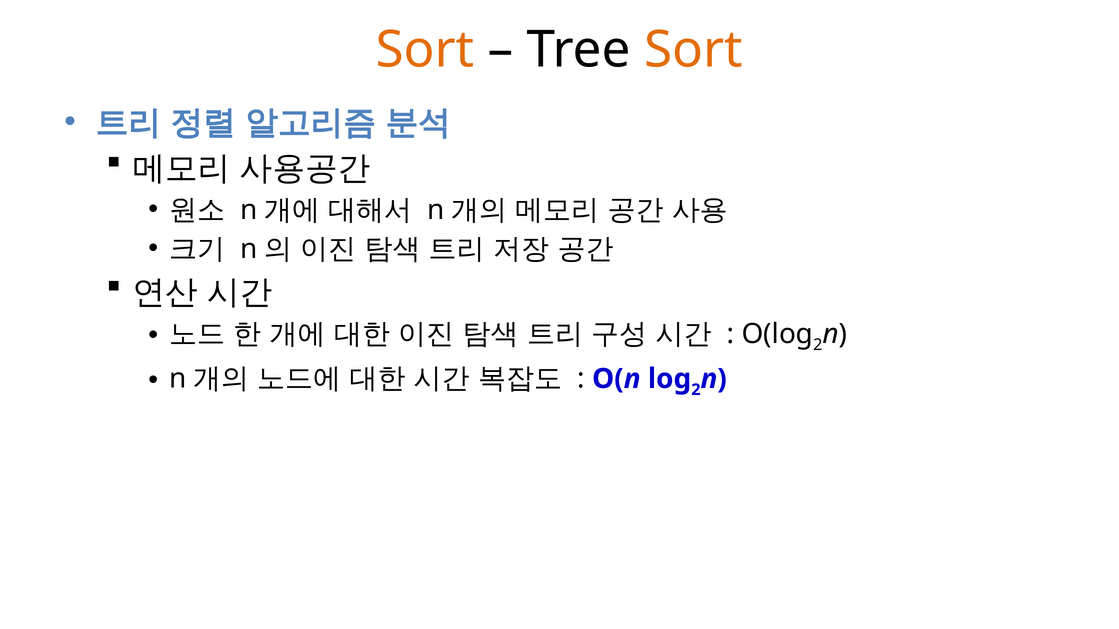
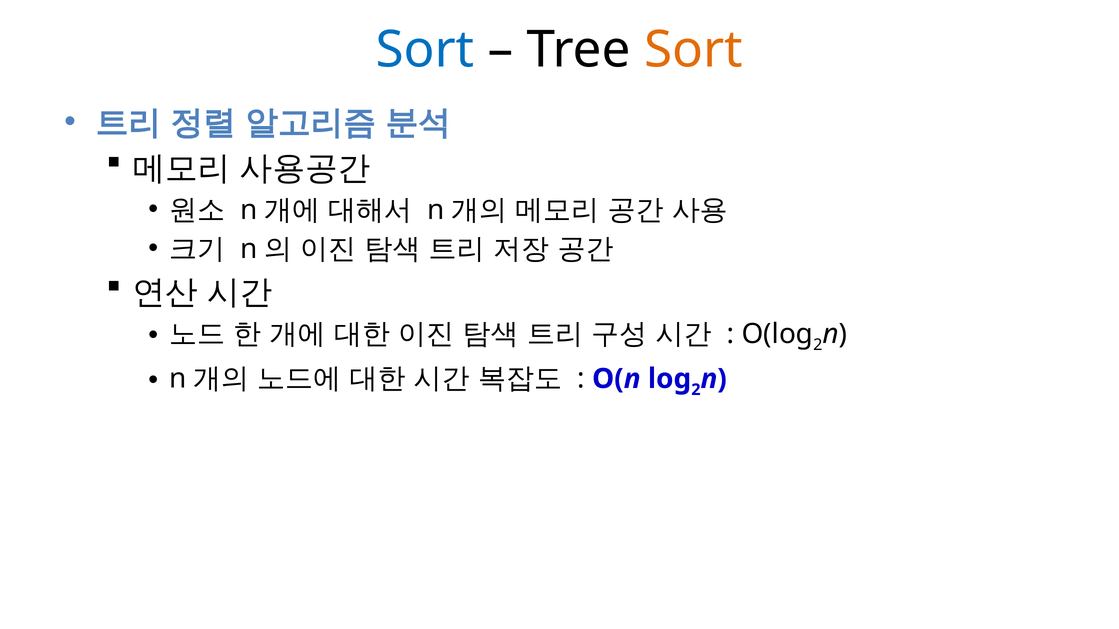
Sort colour: orange -> blue (425, 50)
